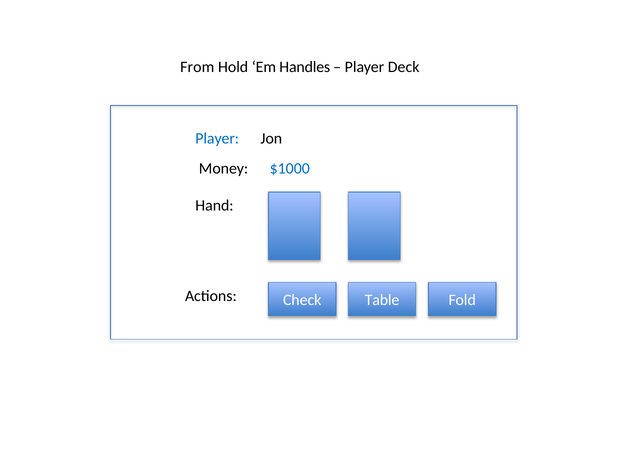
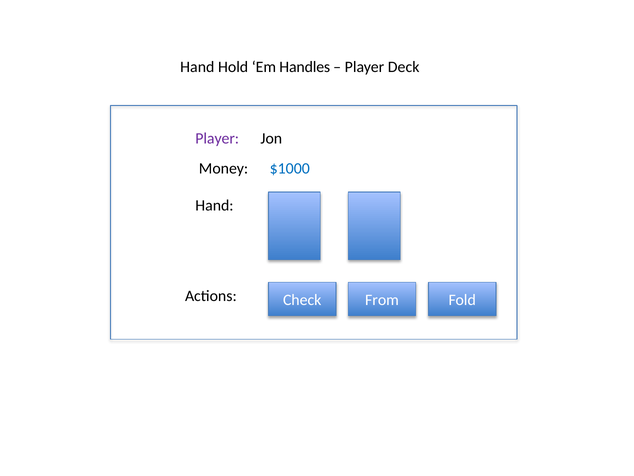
From: From -> Hand (197, 67)
Player colour: blue -> purple (217, 138)
Table: Table -> From (382, 300)
